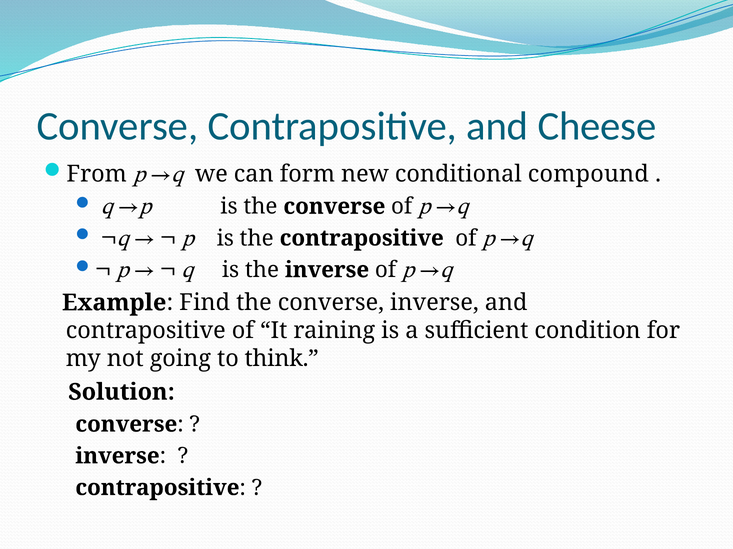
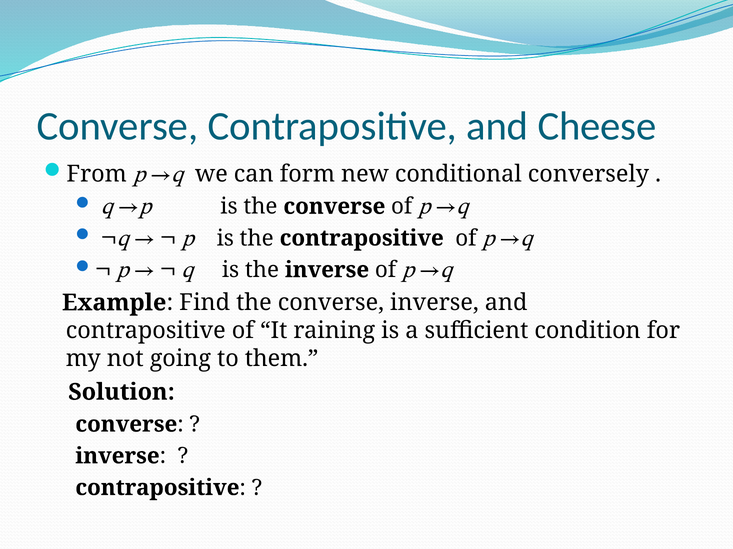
compound: compound -> conversely (588, 174)
think: think -> them (282, 359)
